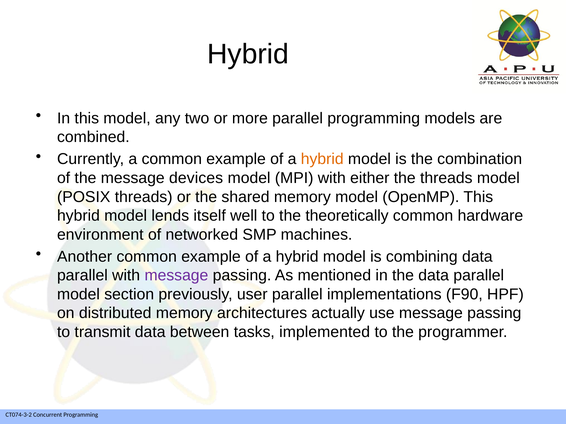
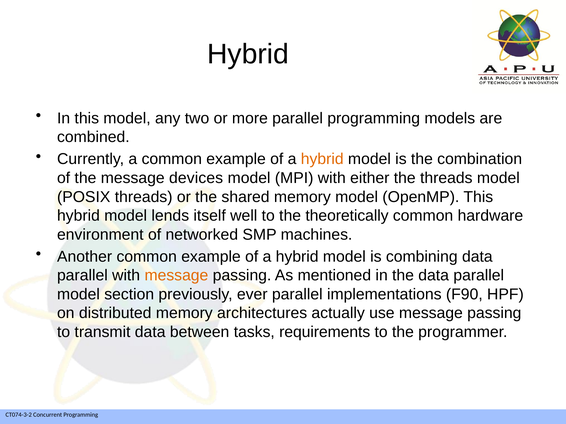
message colour: purple -> orange (176, 276)
user: user -> ever (252, 295)
implemented: implemented -> requirements (325, 332)
